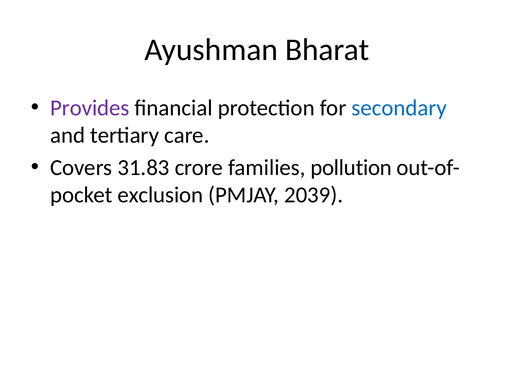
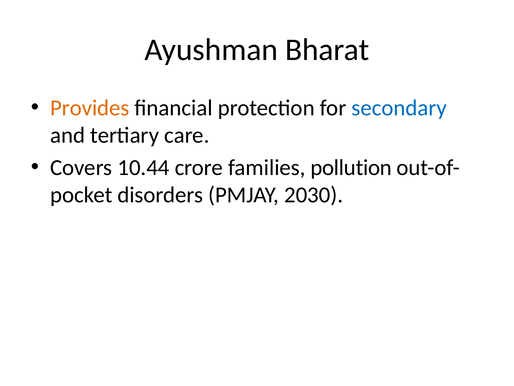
Provides colour: purple -> orange (90, 108)
31.83: 31.83 -> 10.44 (143, 167)
exclusion: exclusion -> disorders (160, 195)
2039: 2039 -> 2030 (314, 195)
